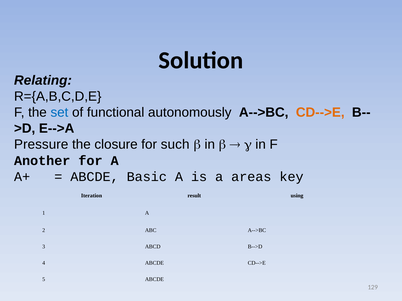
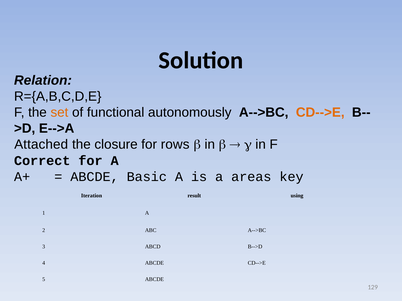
Relating: Relating -> Relation (43, 80)
set colour: blue -> orange (59, 113)
Pressure: Pressure -> Attached (41, 145)
such: such -> rows (175, 145)
Another: Another -> Correct (42, 161)
